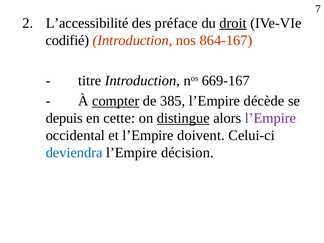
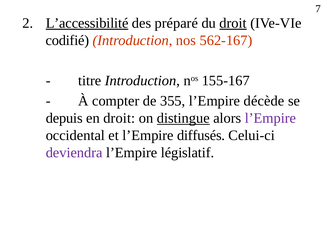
L’accessibilité underline: none -> present (87, 23)
préface: préface -> préparé (176, 23)
864-167: 864-167 -> 562-167 (226, 40)
669-167: 669-167 -> 155-167 (226, 81)
compter underline: present -> none (116, 101)
385: 385 -> 355 (173, 101)
en cette: cette -> droit (119, 118)
doivent: doivent -> diffusés (201, 135)
deviendra colour: blue -> purple (74, 153)
décision: décision -> législatif (188, 153)
